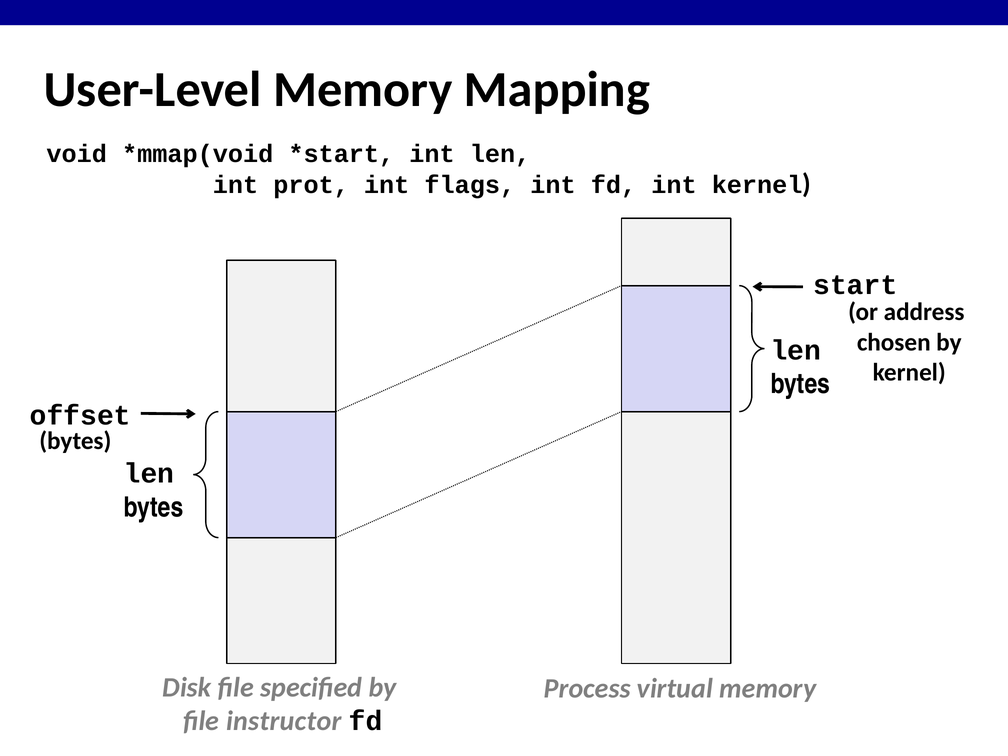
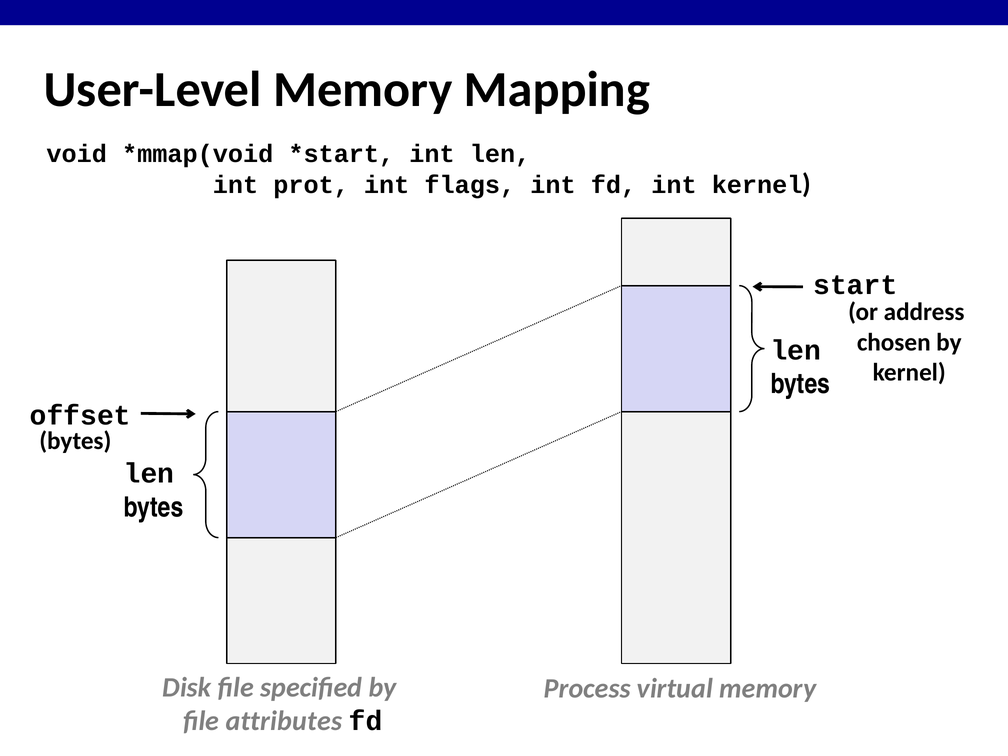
instructor: instructor -> attributes (284, 721)
